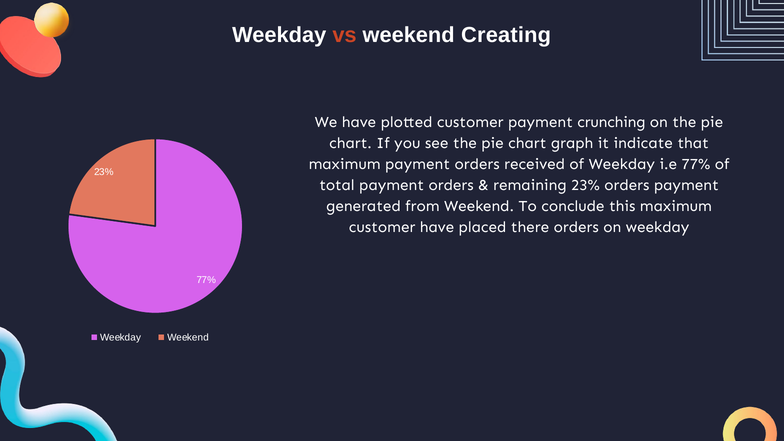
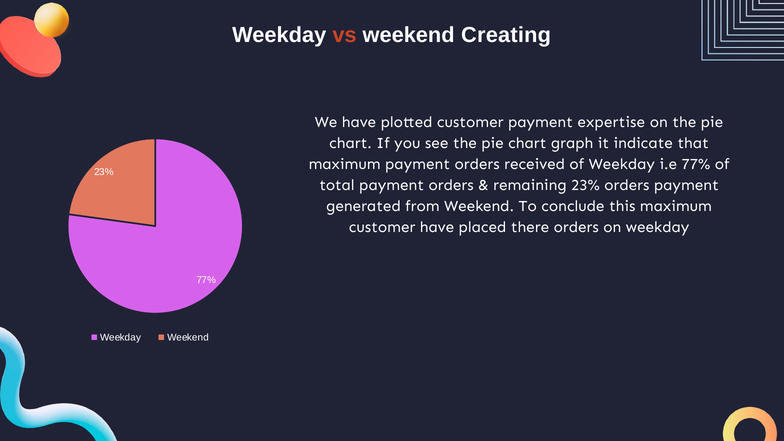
crunching: crunching -> expertise (611, 122)
